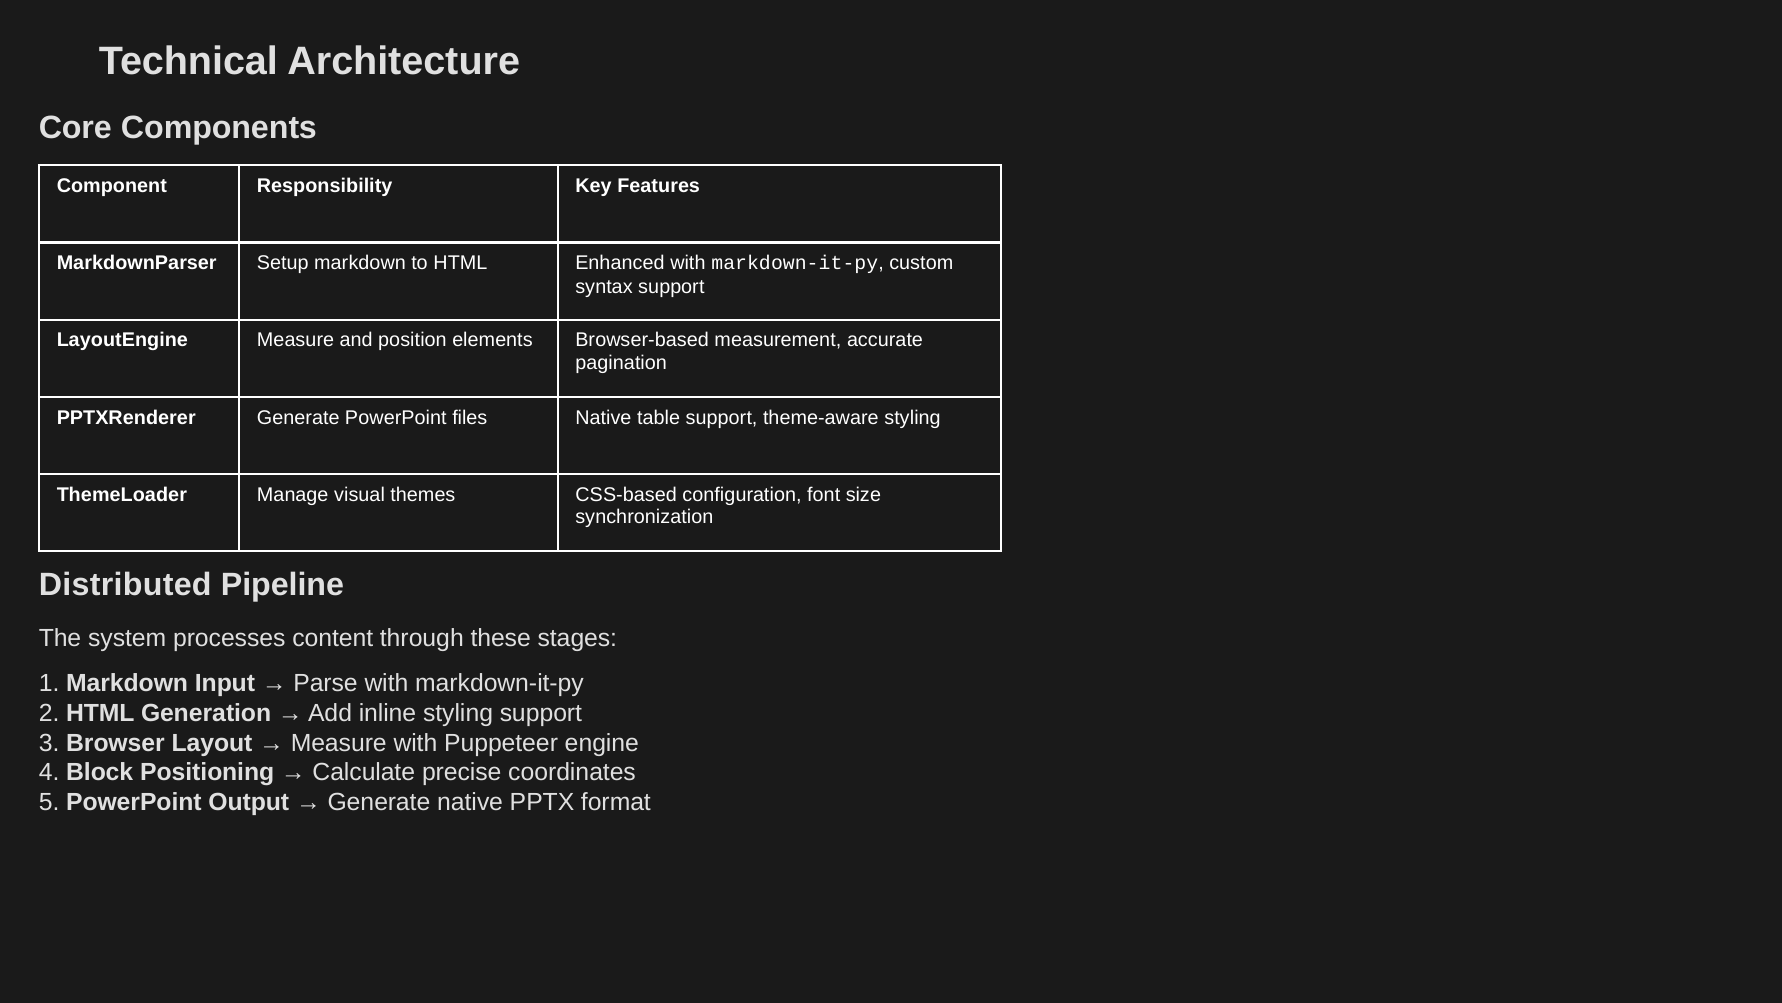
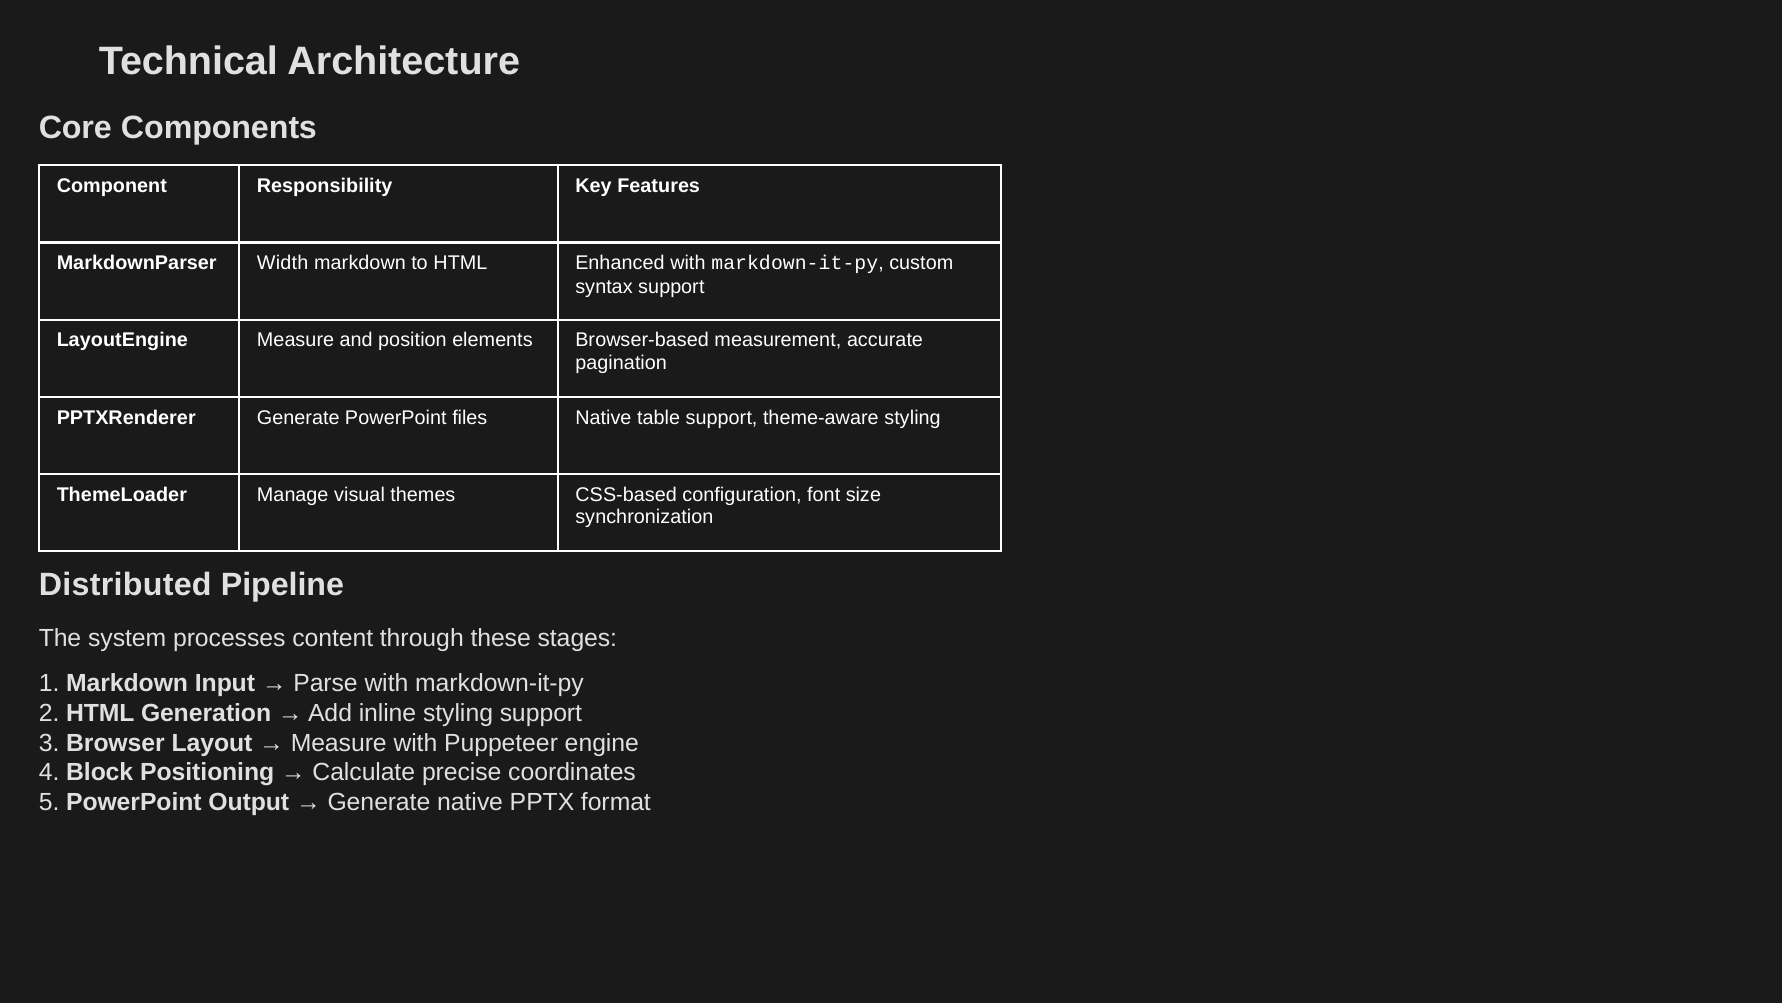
Setup: Setup -> Width (283, 263)
